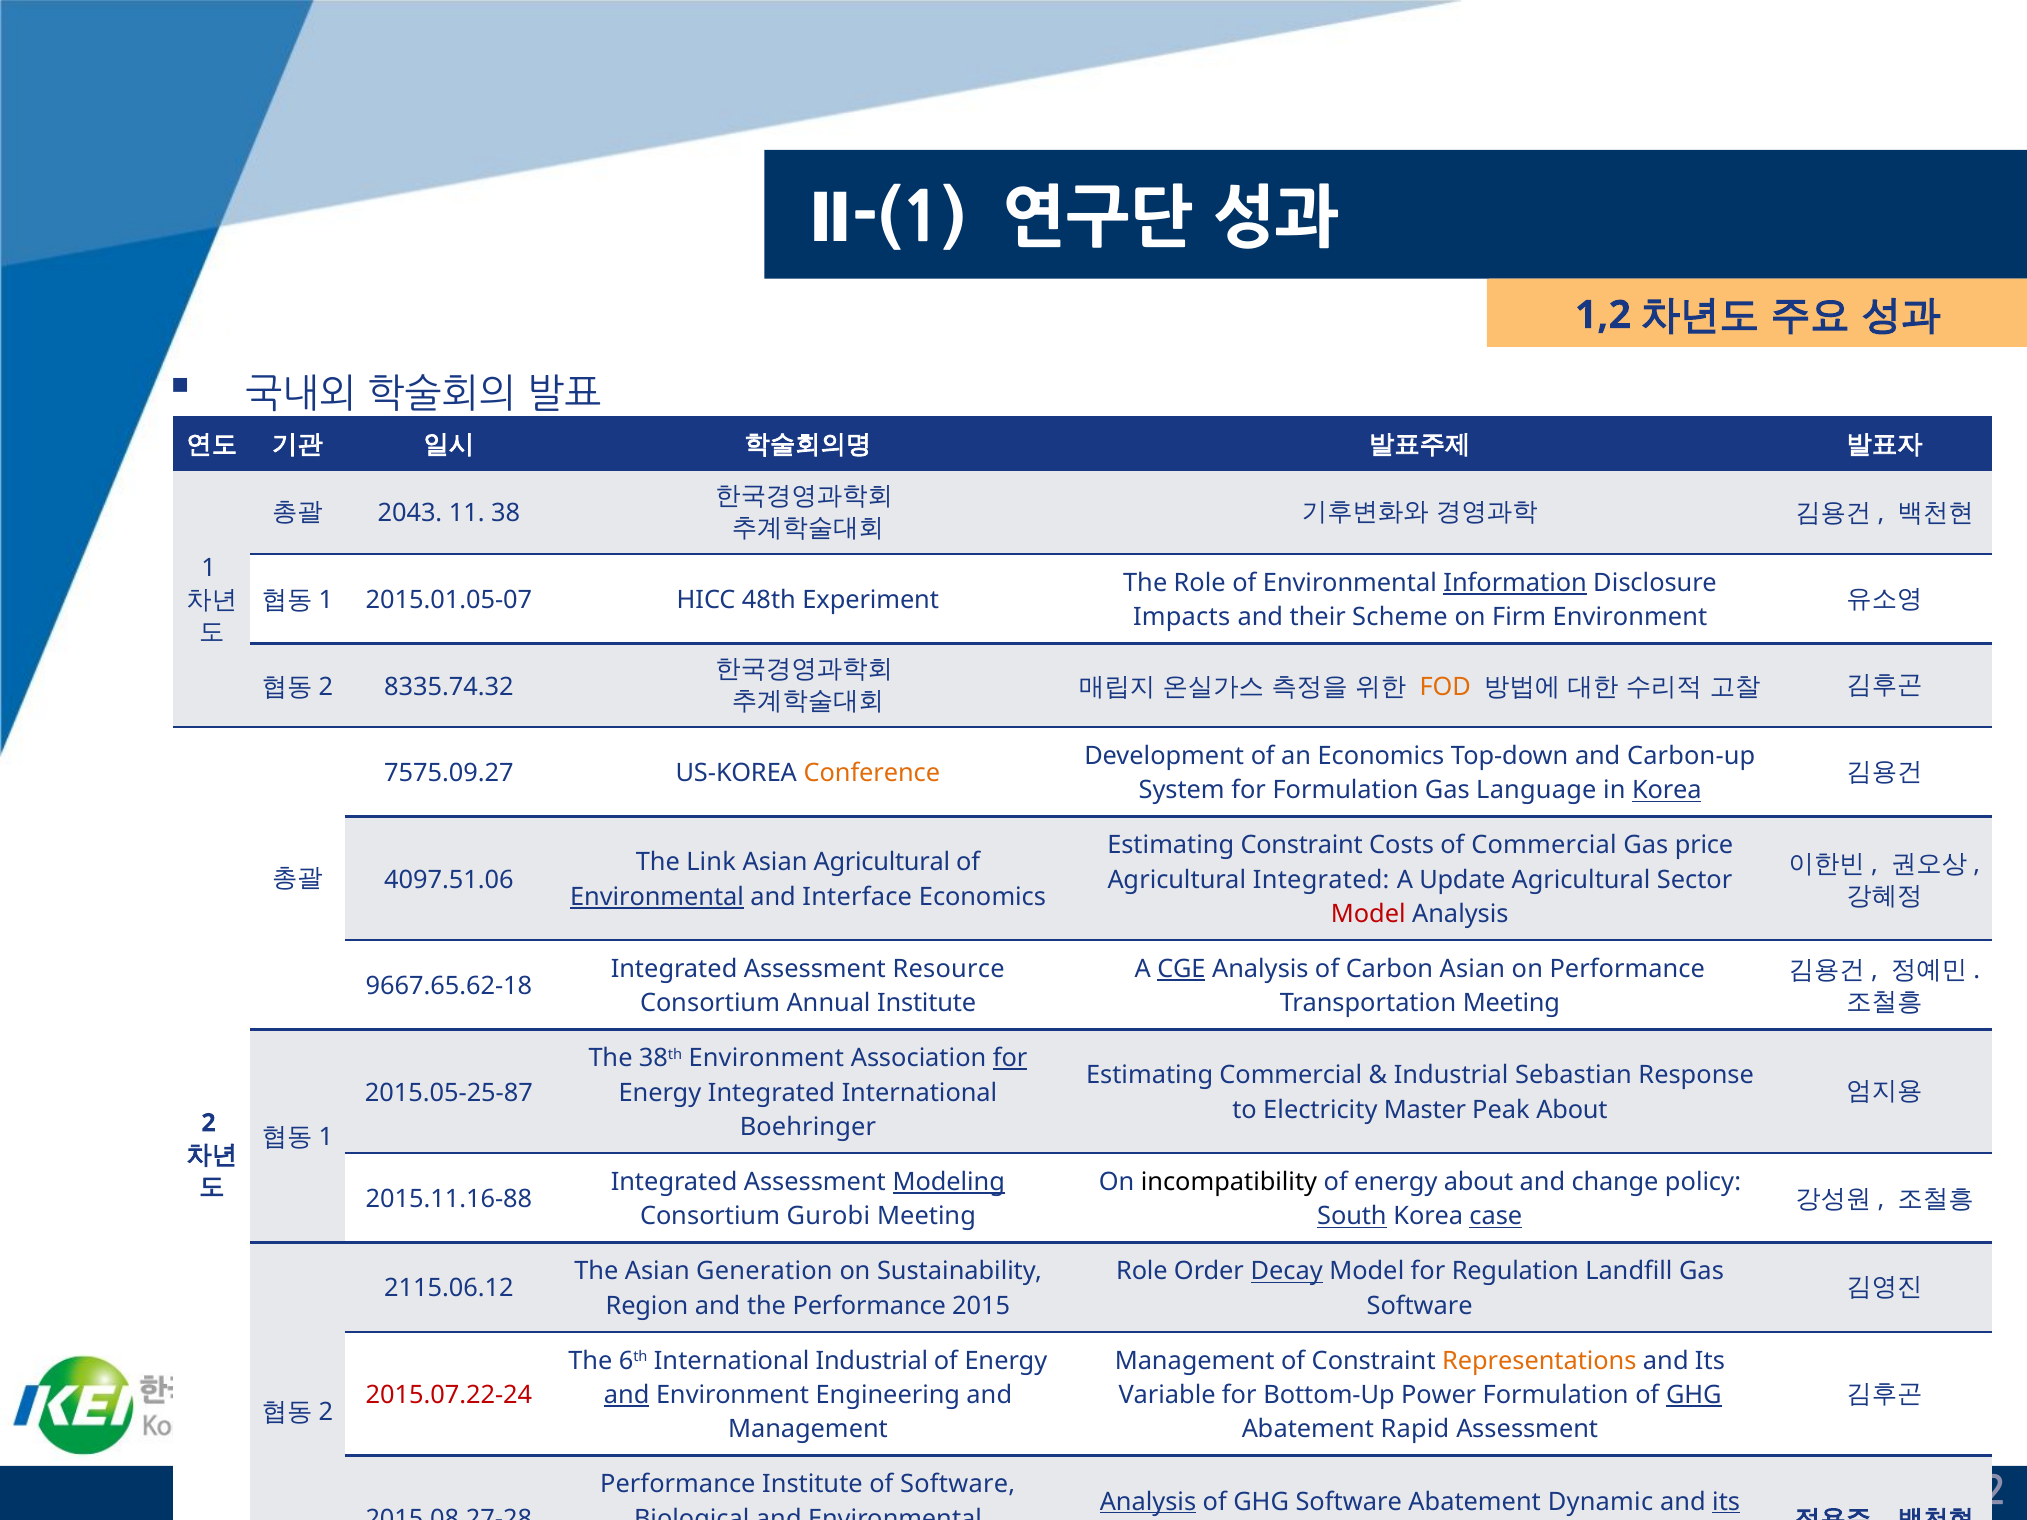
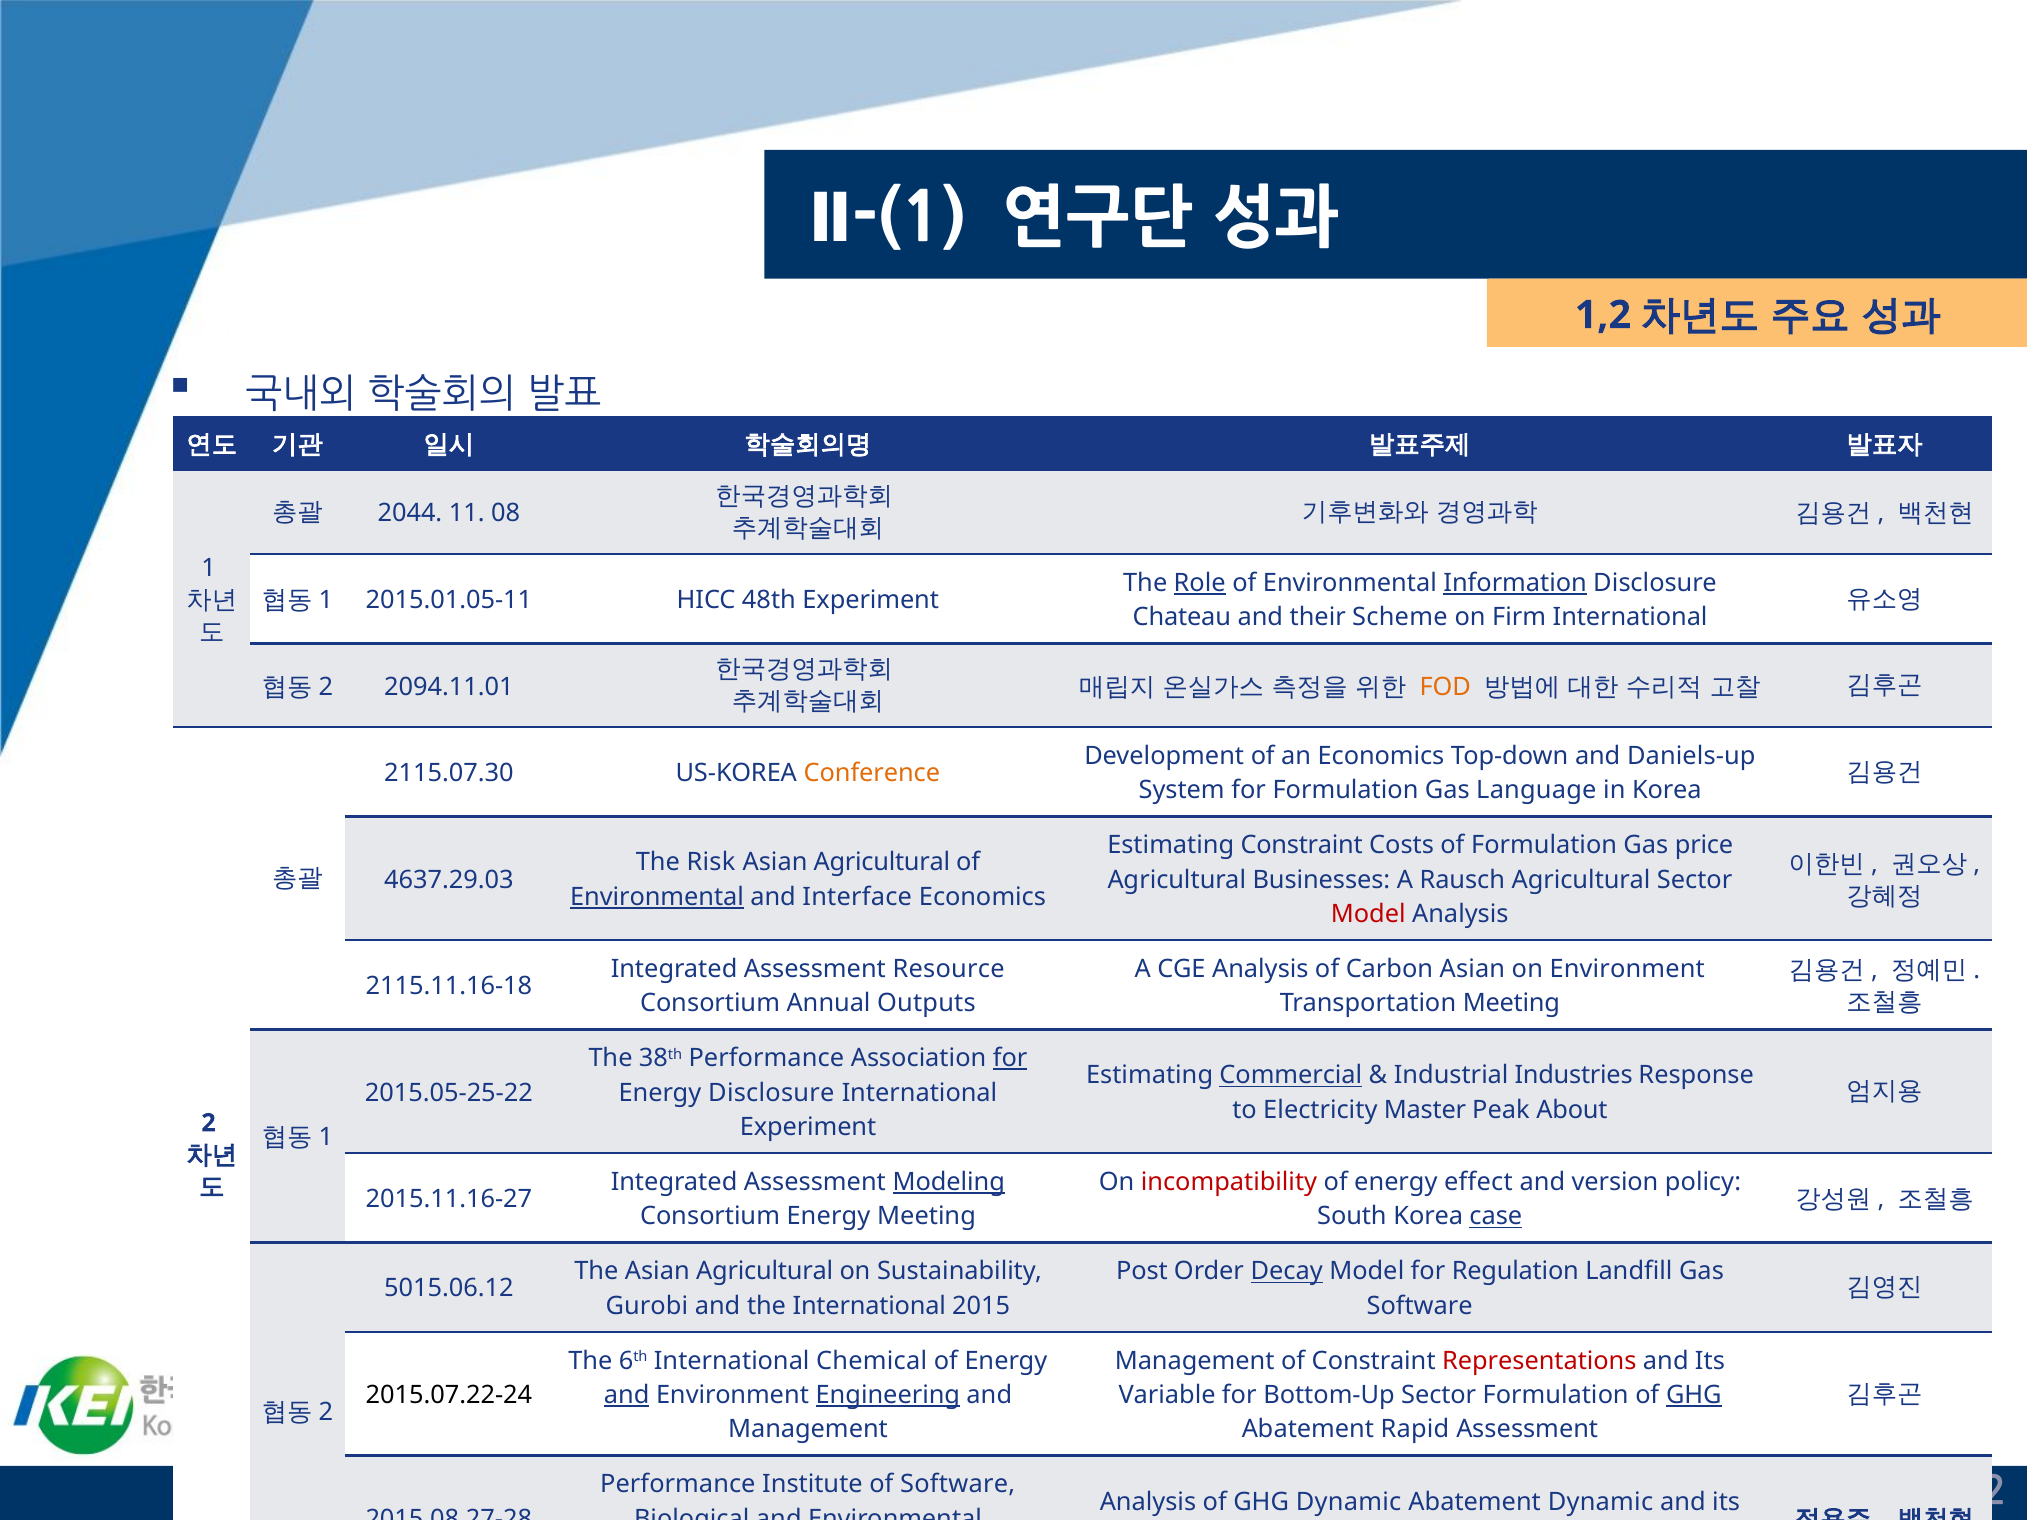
2043: 2043 -> 2044 (410, 514)
38: 38 -> 08 (506, 514)
Role underline: none -> present (1200, 583)
2015.01.05-07: 2015.01.05-07 -> 2015.01.05-11 (449, 600)
Impacts: Impacts -> Chateau (1182, 617)
Firm Environment: Environment -> International (1630, 617)
8335.74.32: 8335.74.32 -> 2094.11.01 (449, 687)
Carbon-up: Carbon-up -> Daniels-up (1691, 756)
7575.09.27: 7575.09.27 -> 2115.07.30 (449, 773)
Korea underline: present -> none (1667, 791)
of Commercial: Commercial -> Formulation (1544, 845)
Link: Link -> Risk (711, 863)
4097.51.06: 4097.51.06 -> 4637.29.03 (449, 880)
Agricultural Integrated: Integrated -> Businesses (1321, 880)
Update: Update -> Rausch (1462, 880)
CGE underline: present -> none (1181, 969)
on Performance: Performance -> Environment (1627, 969)
9667.65.62-18: 9667.65.62-18 -> 2115.11.16-18 (449, 986)
Annual Institute: Institute -> Outputs (926, 1004)
38th Environment: Environment -> Performance (766, 1059)
Commercial underline: none -> present (1291, 1076)
Sebastian: Sebastian -> Industries (1574, 1076)
2015.05-25-87: 2015.05-25-87 -> 2015.05-25-22 (449, 1093)
Energy Integrated: Integrated -> Disclosure (771, 1093)
Boehringer: Boehringer -> Experiment (808, 1127)
incompatibility colour: black -> red (1229, 1182)
energy about: about -> effect (1478, 1182)
change: change -> version (1615, 1182)
2015.11.16-88: 2015.11.16-88 -> 2015.11.16-27 (449, 1200)
Consortium Gurobi: Gurobi -> Energy (828, 1217)
South underline: present -> none (1352, 1217)
The Asian Generation: Generation -> Agricultural (765, 1272)
Role: Role -> Post (1142, 1272)
2115.06.12: 2115.06.12 -> 5015.06.12 (449, 1289)
Region: Region -> Gurobi (647, 1306)
the Performance: Performance -> International (869, 1306)
International Industrial: Industrial -> Chemical (872, 1361)
Representations colour: orange -> red (1539, 1361)
2015.07.22-24 colour: red -> black (449, 1395)
Engineering underline: none -> present (888, 1395)
Bottom-Up Power: Power -> Sector (1439, 1395)
Analysis underline: present -> none (1148, 1502)
GHG Software: Software -> Dynamic (1349, 1502)
its underline: present -> none (1726, 1502)
